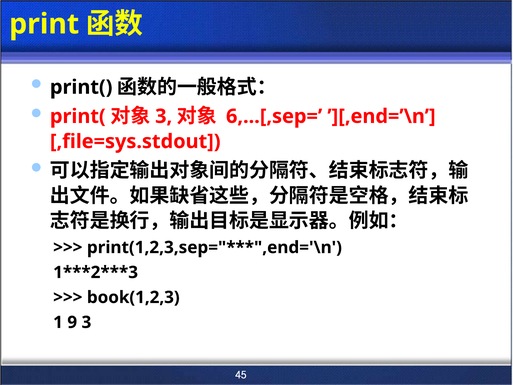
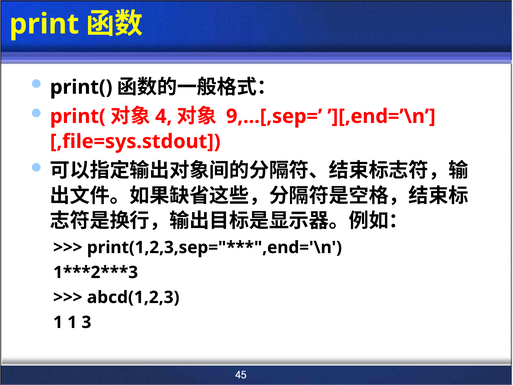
3: 3 -> 4 (164, 116)
6,...[,sep=: 6,...[,sep= -> 9,...[,sep= (274, 116)
book(1,2,3: book(1,2,3 -> abcd(1,2,3 (133, 297)
1 9: 9 -> 1 (72, 322)
